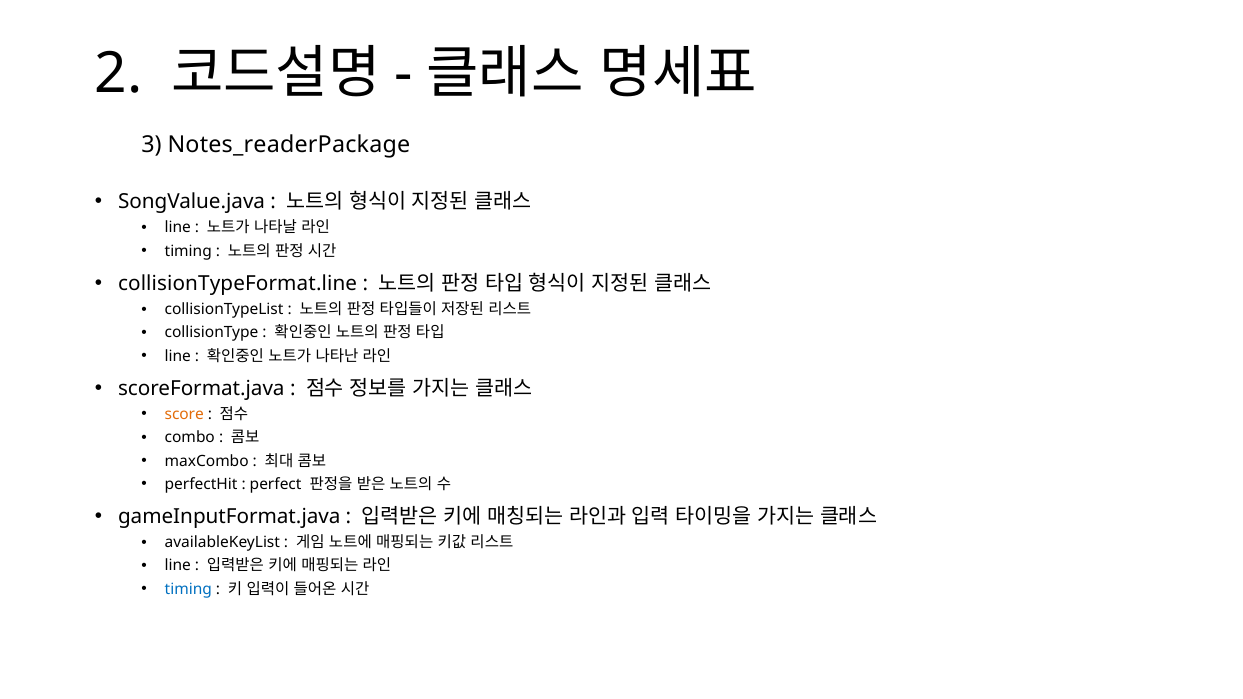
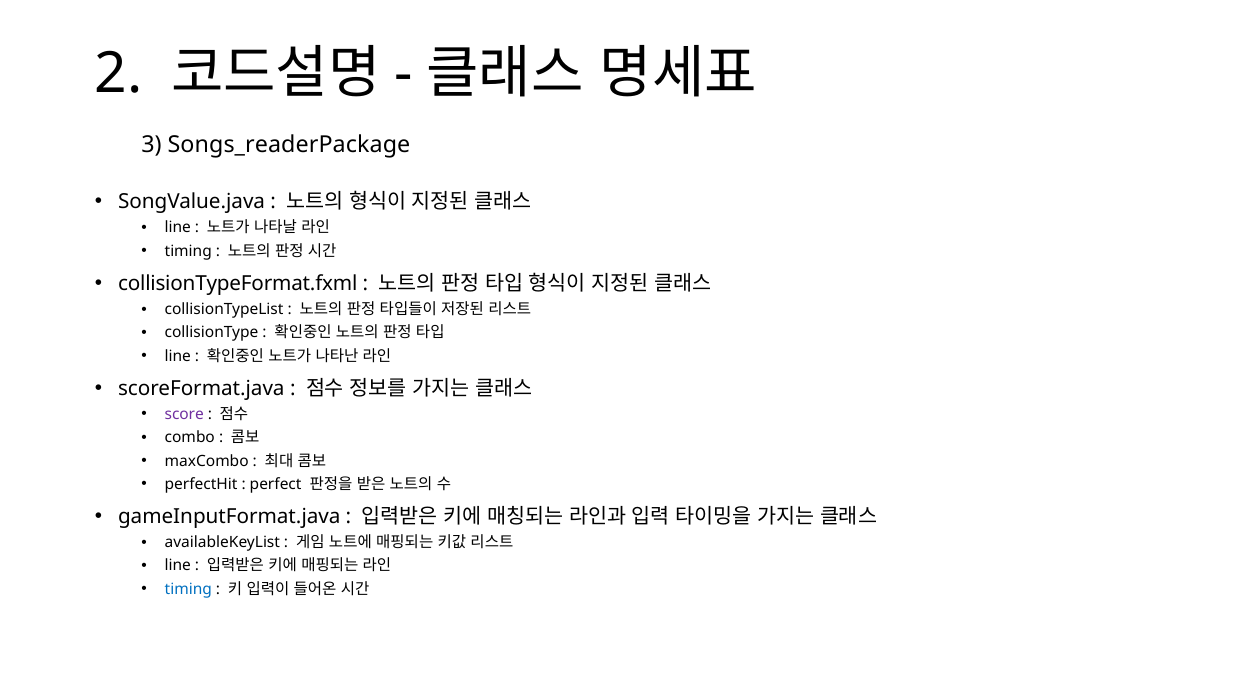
Notes_readerPackage: Notes_readerPackage -> Songs_readerPackage (289, 145)
collisionTypeFormat.line: collisionTypeFormat.line -> collisionTypeFormat.fxml (238, 284)
score colour: orange -> purple (184, 415)
